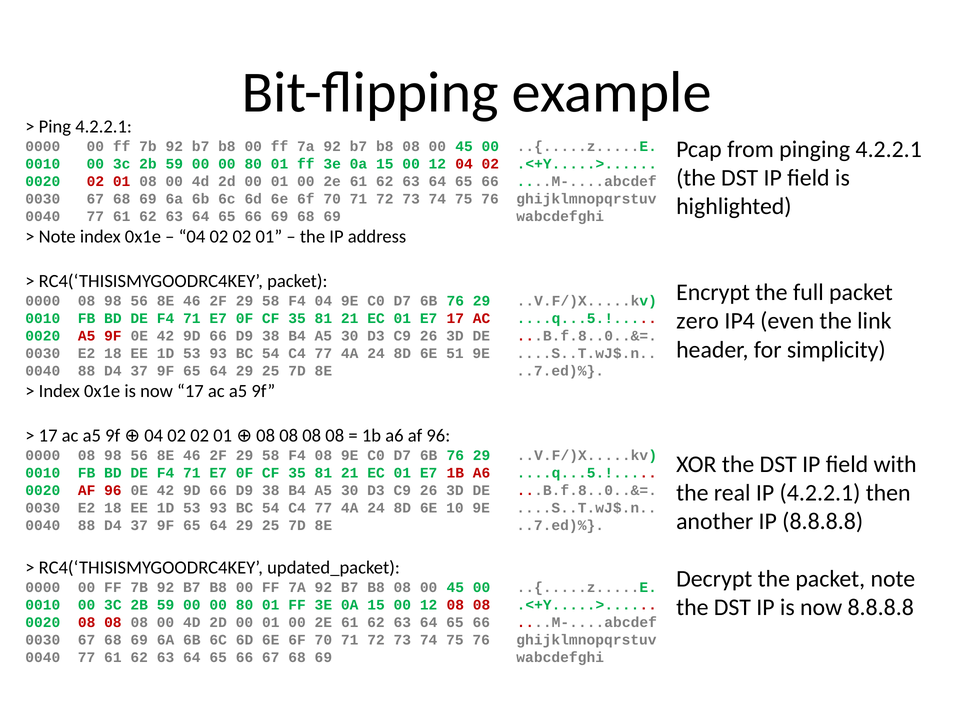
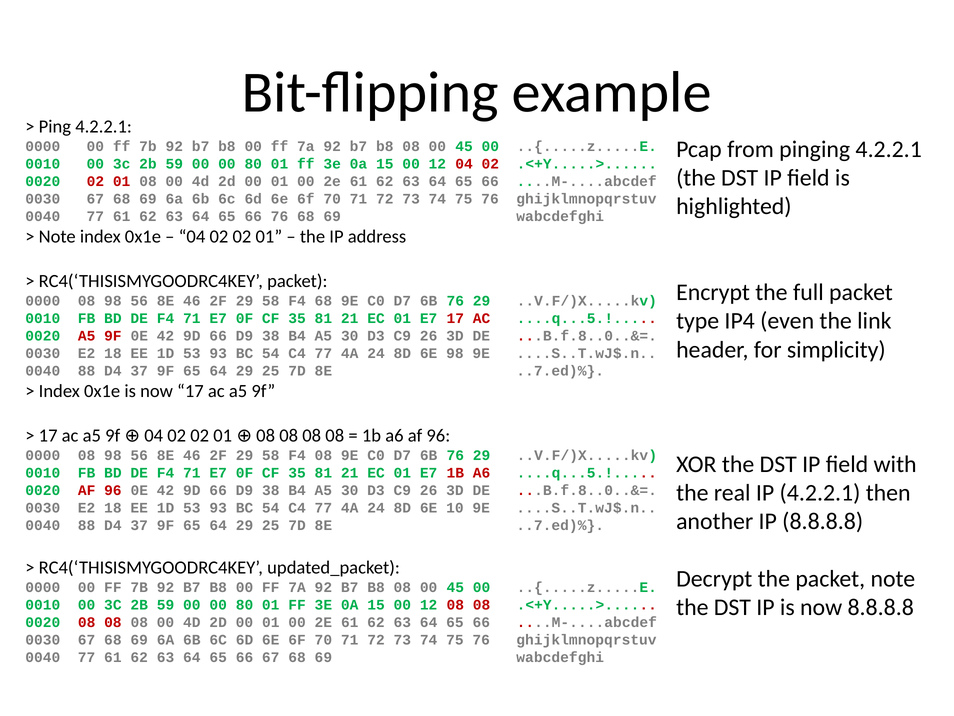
66 69: 69 -> 76 (280, 216)
F4 04: 04 -> 68 (323, 301)
zero: zero -> type (698, 321)
6E 51: 51 -> 98 (455, 353)
